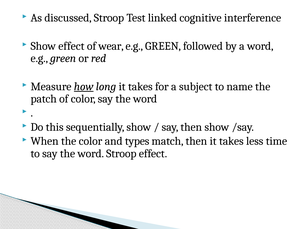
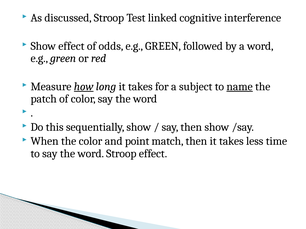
wear: wear -> odds (111, 46)
name underline: none -> present (240, 87)
types: types -> point (137, 141)
